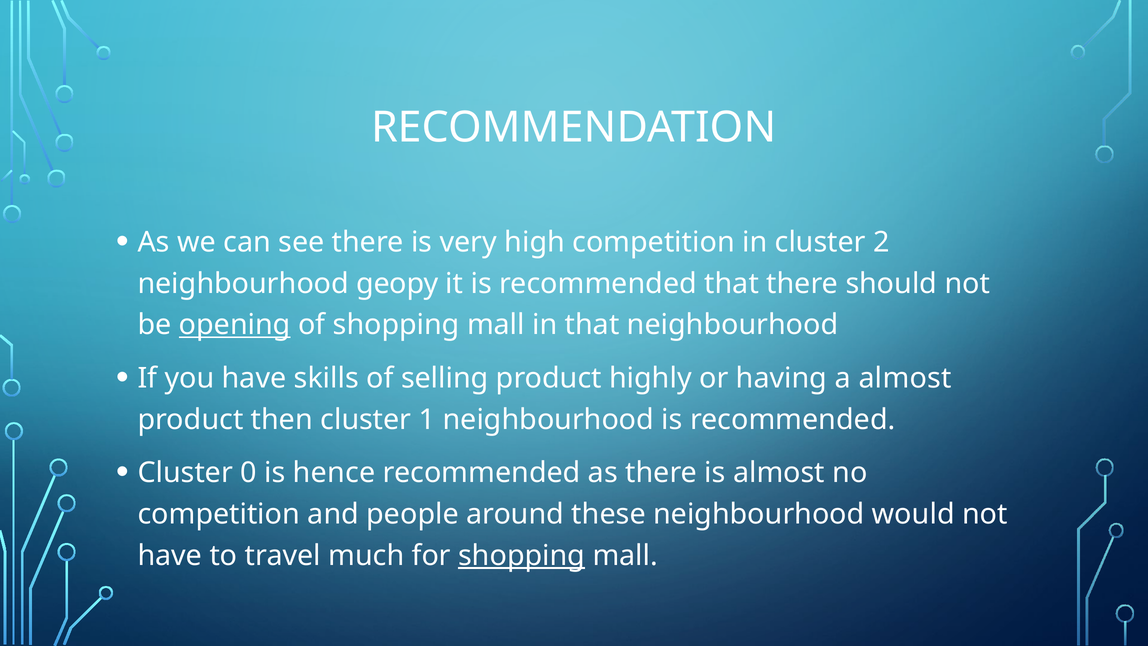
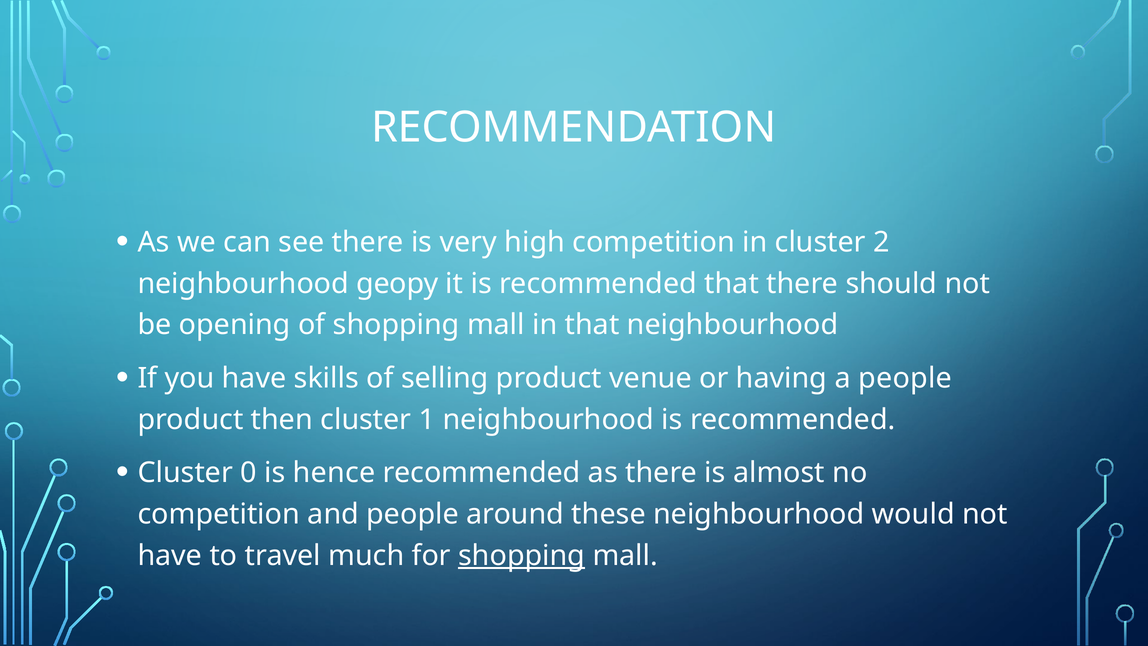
opening underline: present -> none (235, 325)
highly: highly -> venue (650, 378)
a almost: almost -> people (905, 378)
